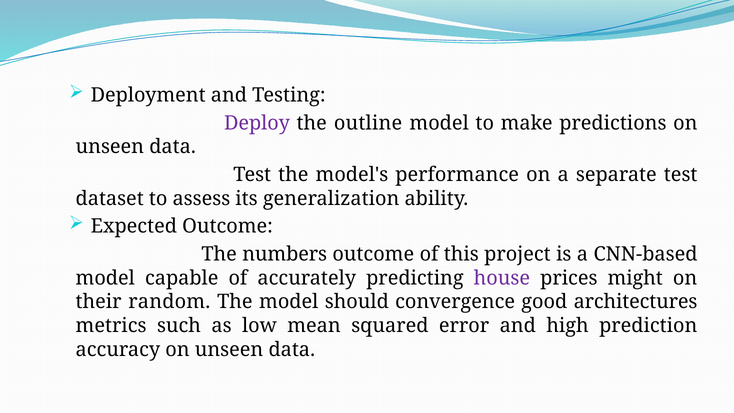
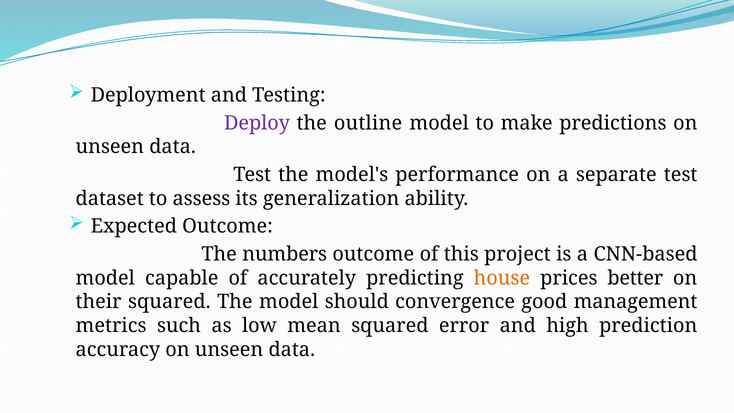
house colour: purple -> orange (502, 278)
might: might -> better (635, 278)
their random: random -> squared (169, 302)
architectures: architectures -> management (636, 302)
